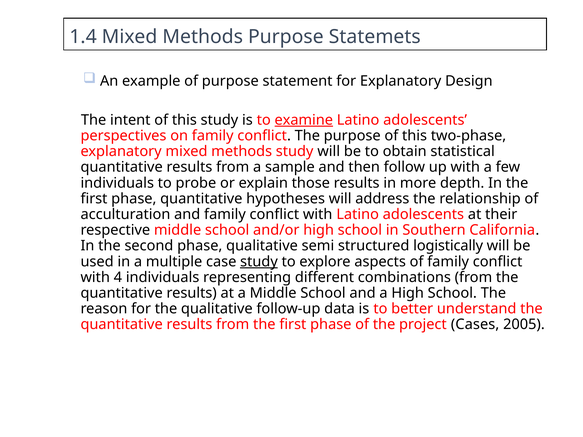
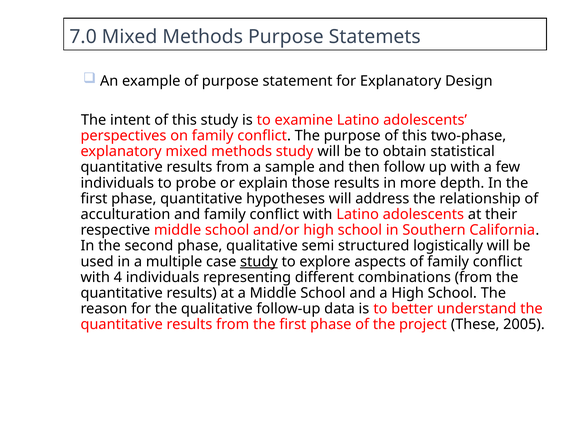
1.4: 1.4 -> 7.0 (83, 37)
examine underline: present -> none (304, 120)
Cases: Cases -> These (475, 325)
